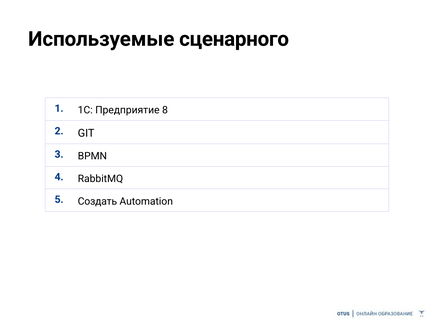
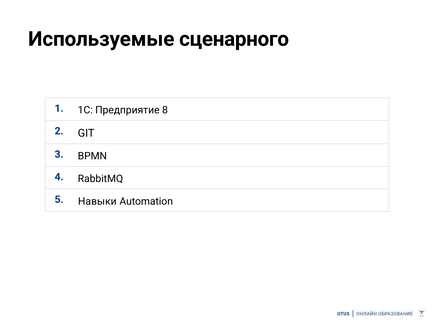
Создать: Создать -> Навыки (97, 201)
